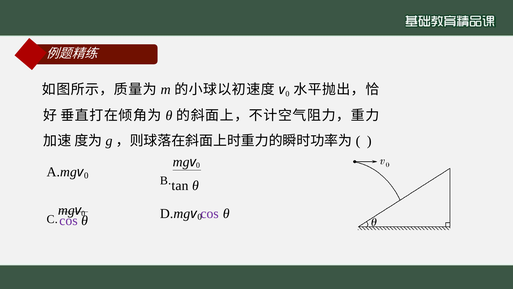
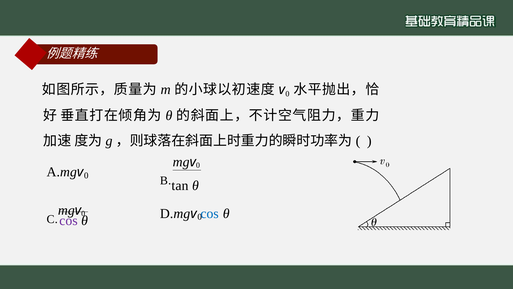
cos colour: purple -> blue (210, 213)
